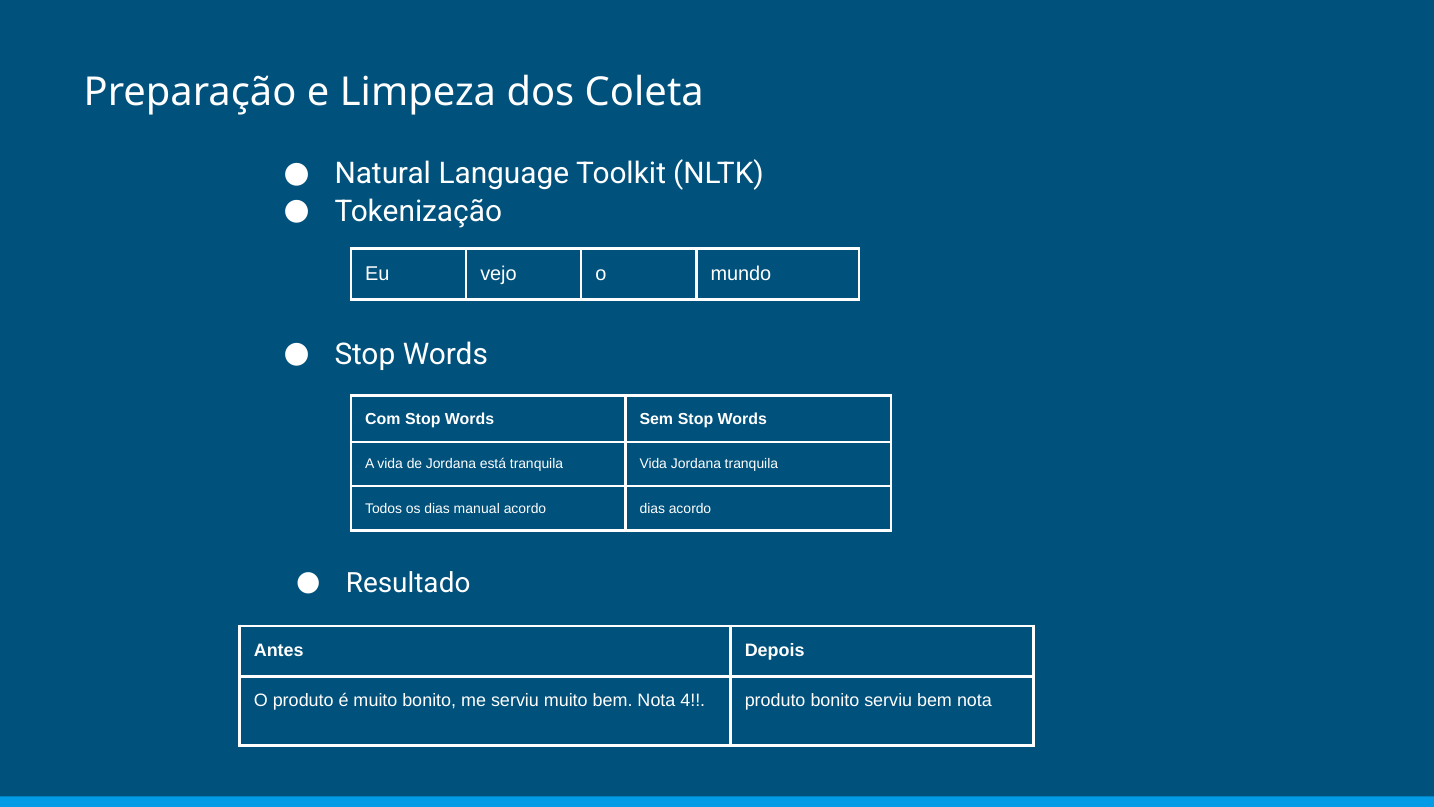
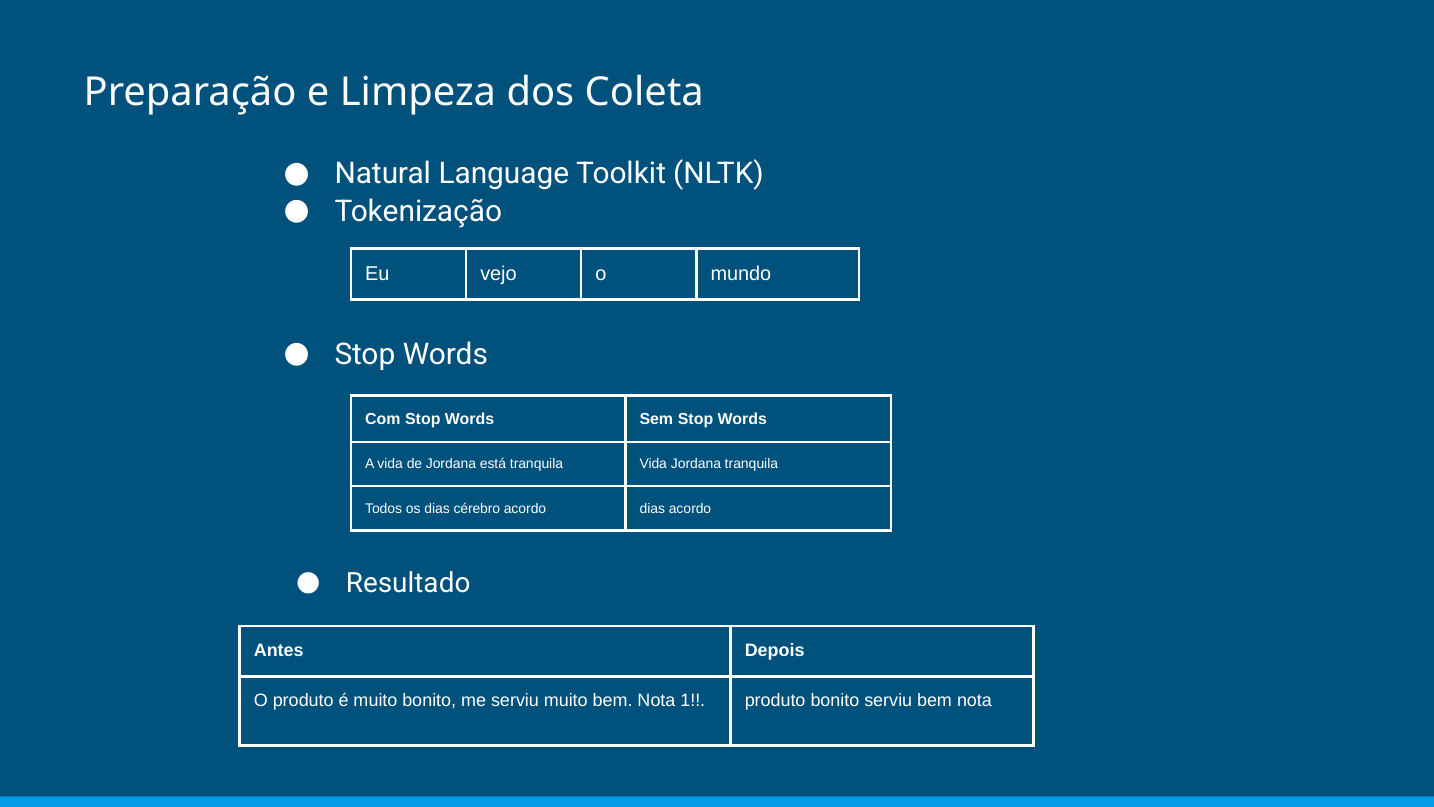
manual: manual -> cérebro (477, 508)
4: 4 -> 1 (693, 701)
